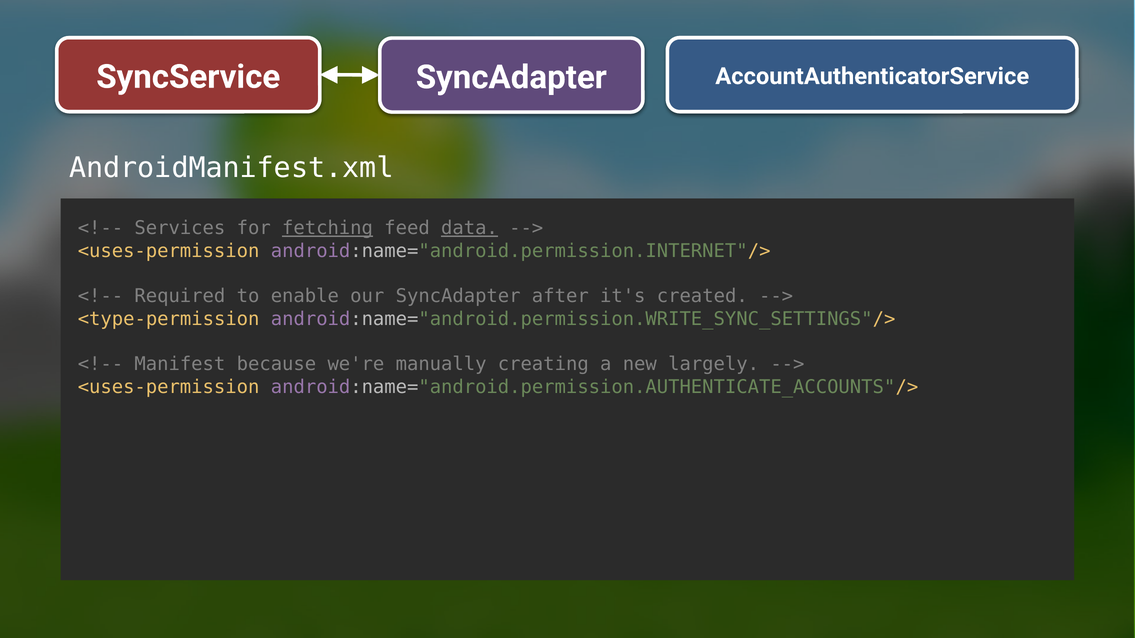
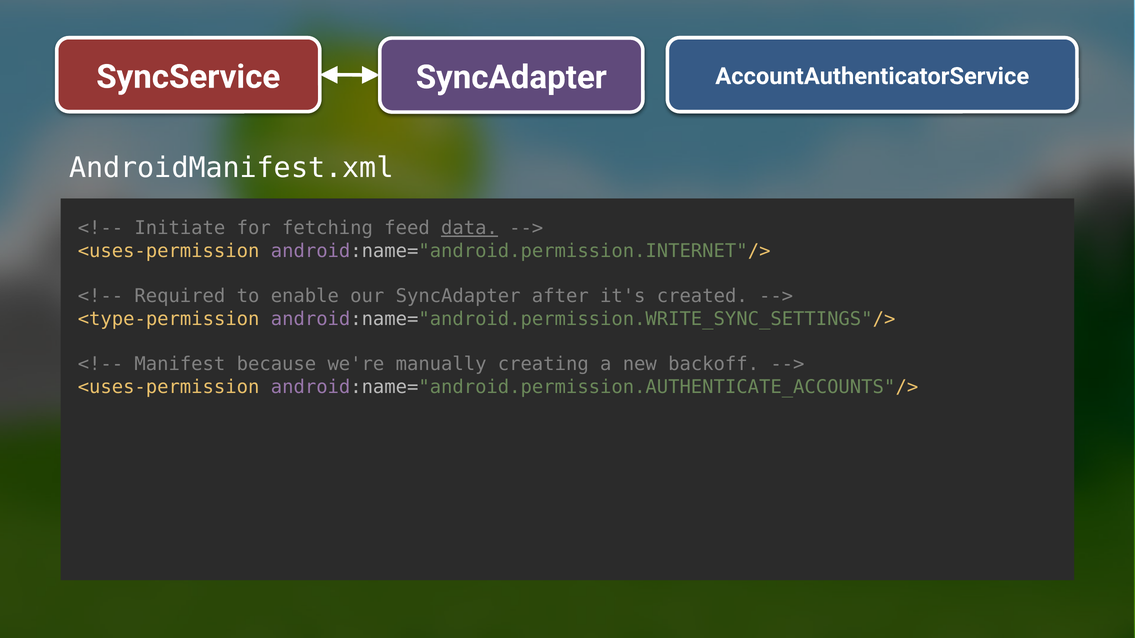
Services: Services -> Initiate (180, 228)
fetching underline: present -> none (328, 228)
largely: largely -> backoff (714, 364)
